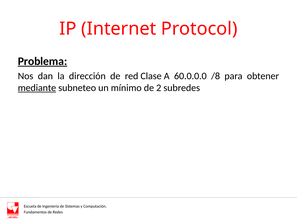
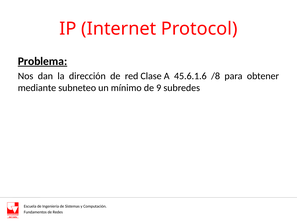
60.0.0.0: 60.0.0.0 -> 45.6.1.6 (190, 76)
mediante underline: present -> none (37, 88)
2: 2 -> 9 (159, 88)
